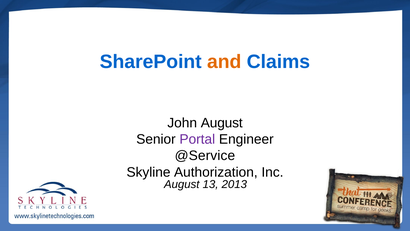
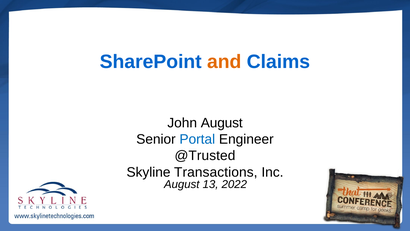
Portal colour: purple -> blue (197, 139)
@Service: @Service -> @Trusted (205, 155)
Authorization: Authorization -> Transactions (216, 172)
2013: 2013 -> 2022 (234, 184)
